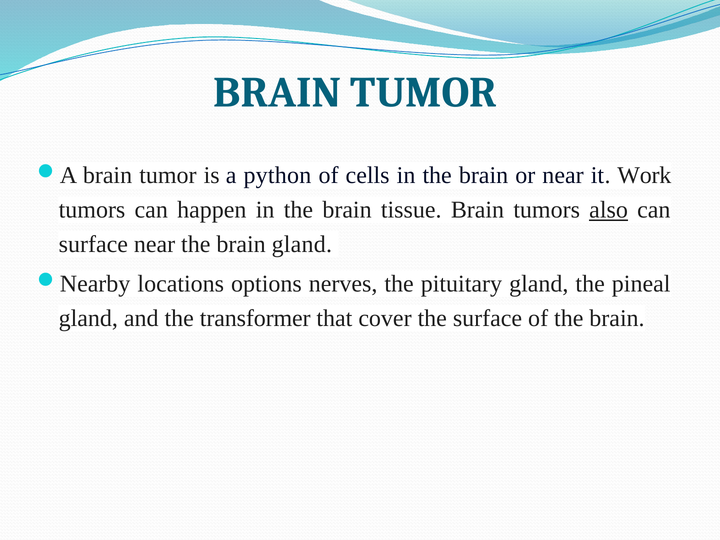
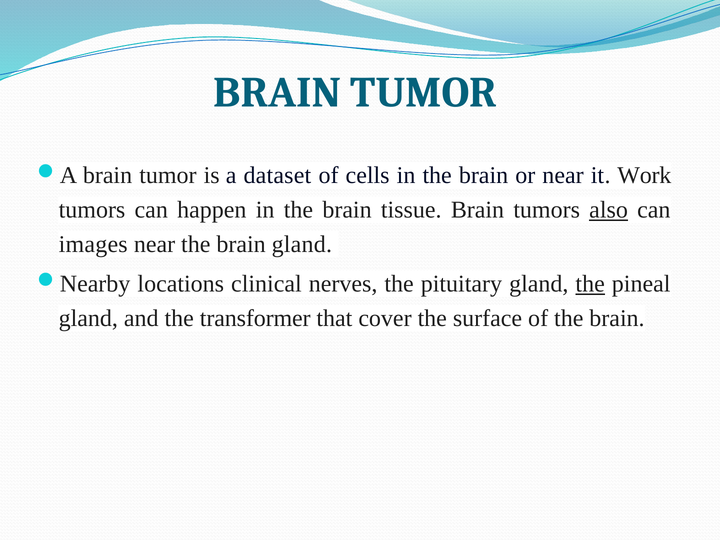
python: python -> dataset (277, 175)
surface: surface -> images (93, 245)
options: options -> clinical (266, 284)
the underline: none -> present (590, 284)
